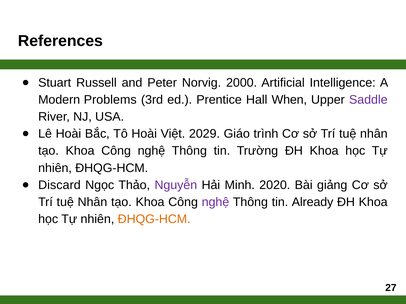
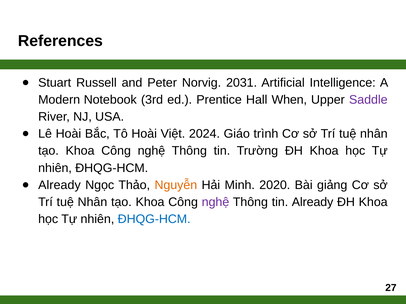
2000: 2000 -> 2031 (242, 83)
Problems: Problems -> Notebook (110, 100)
2029: 2029 -> 2024 (204, 134)
Discard: Discard -> Already (59, 185)
Nguyễn colour: purple -> orange (176, 185)
ĐHQG-HCM colour: orange -> blue (154, 219)
